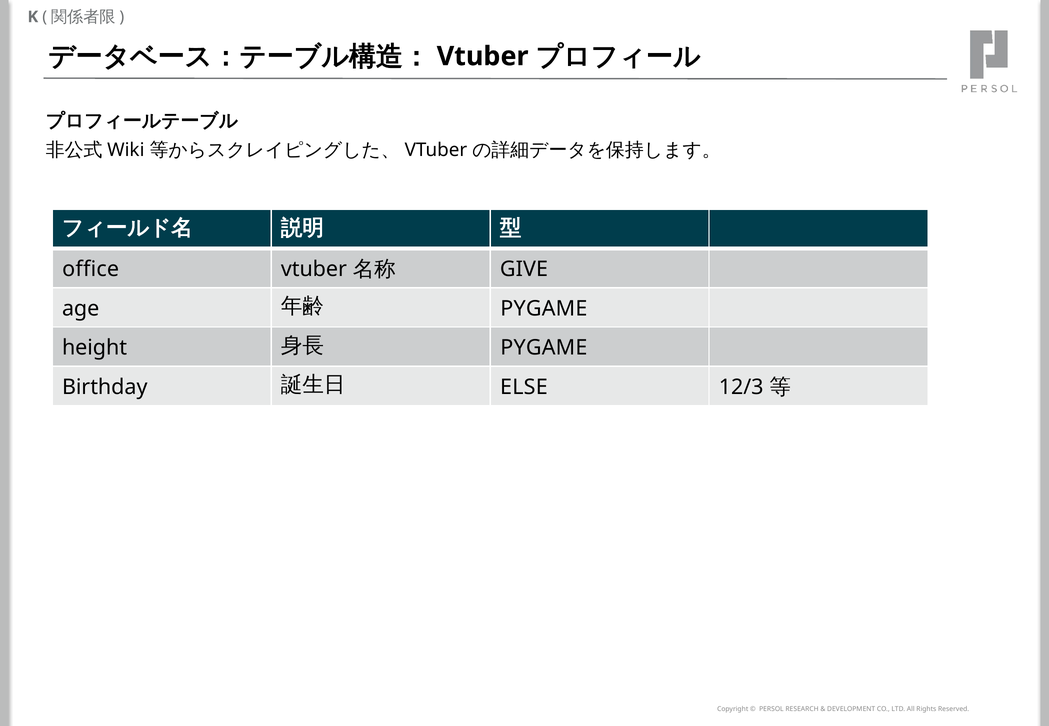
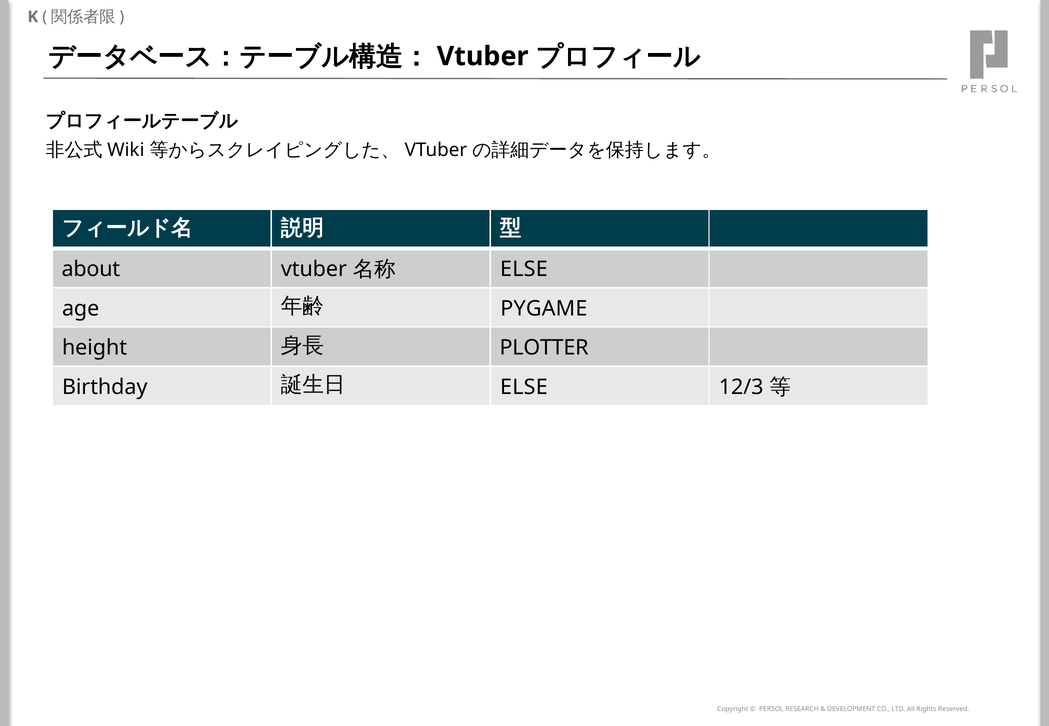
office: office -> about (91, 269)
GIVE: GIVE -> ELSE (524, 269)
PYGAME: PYGAME -> PLOTTER (544, 348)
